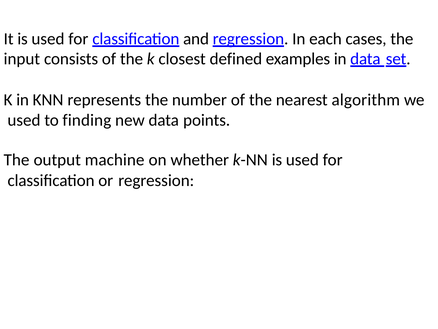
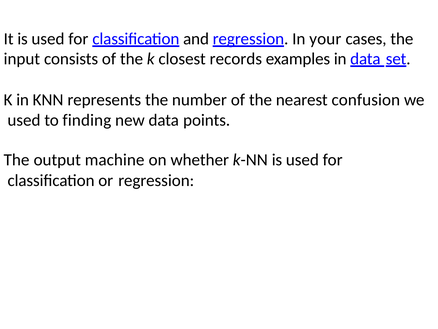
each: each -> your (325, 39)
defined: defined -> records (236, 59)
algorithm: algorithm -> confusion (366, 100)
